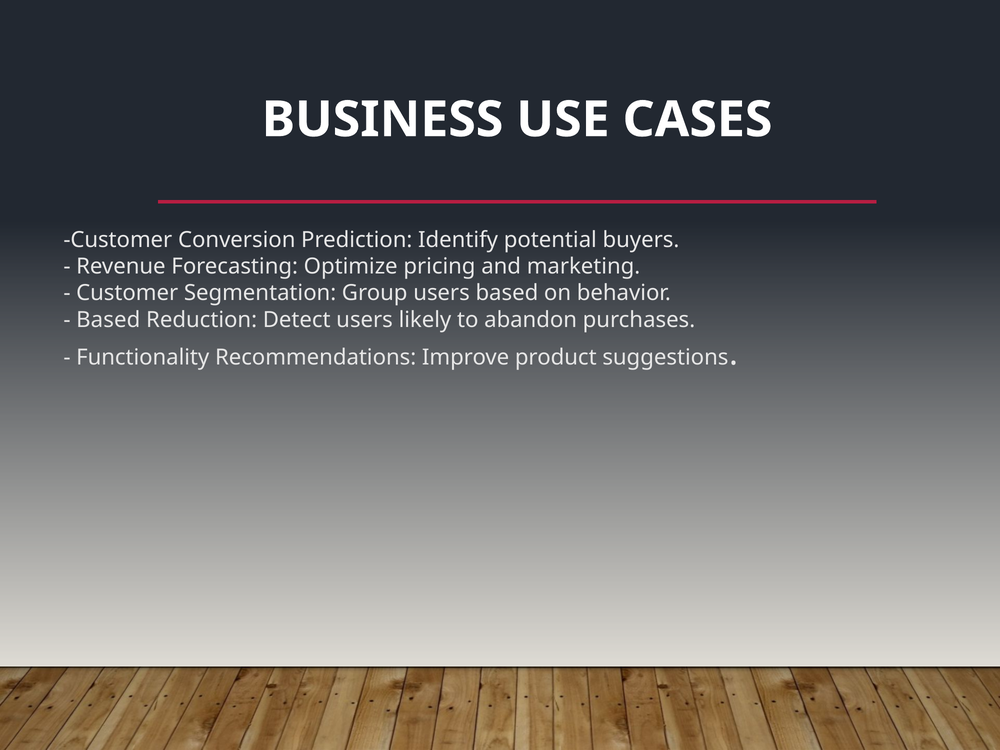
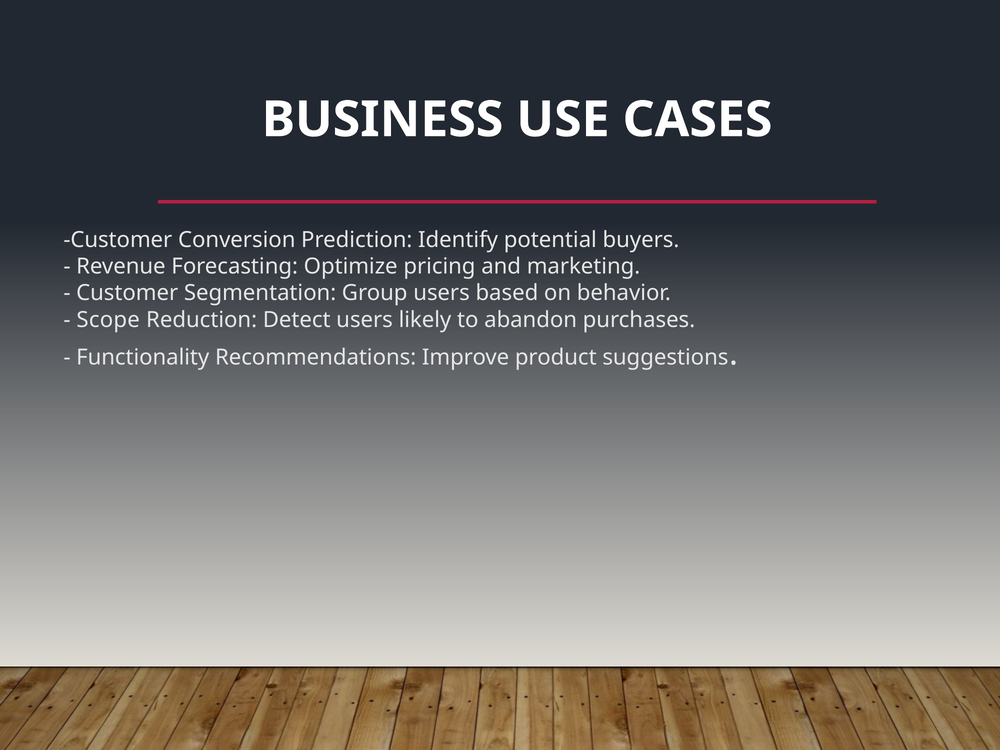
Based: Based -> Scope (108, 320)
